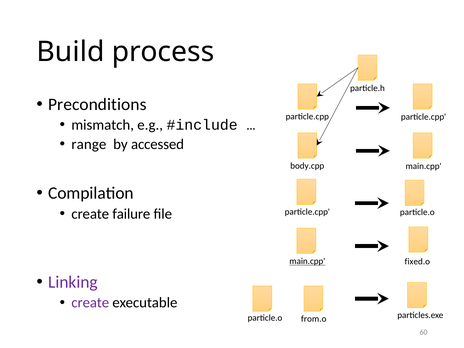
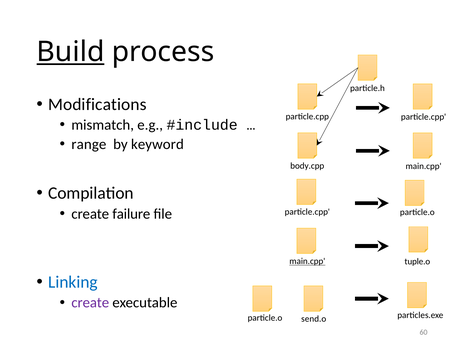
Build underline: none -> present (71, 52)
Preconditions: Preconditions -> Modifications (97, 104)
accessed: accessed -> keyword (157, 144)
fixed.o: fixed.o -> tuple.o (417, 261)
Linking colour: purple -> blue (73, 282)
from.o: from.o -> send.o (314, 319)
